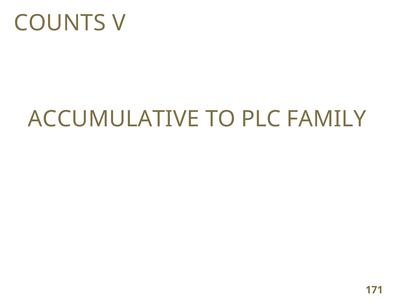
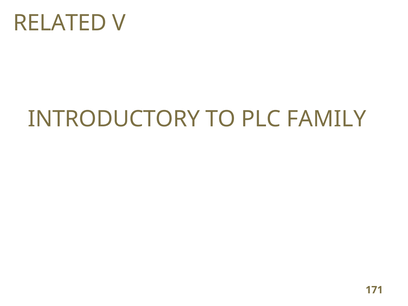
COUNTS: COUNTS -> RELATED (60, 23)
ACCUMULATIVE: ACCUMULATIVE -> INTRODUCTORY (114, 119)
